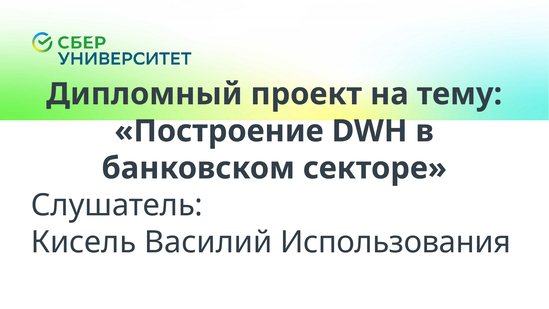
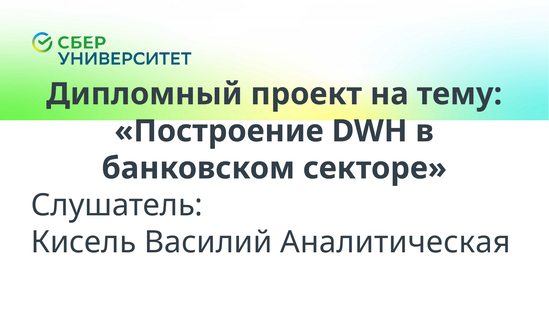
Использования: Использования -> Аналитическая (395, 242)
